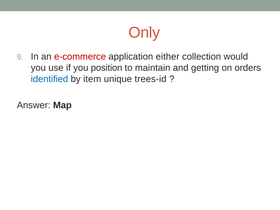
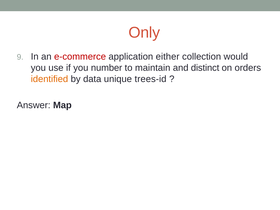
position: position -> number (107, 68)
getting: getting -> distinct (205, 68)
identified colour: blue -> orange (49, 79)
item: item -> data (92, 79)
